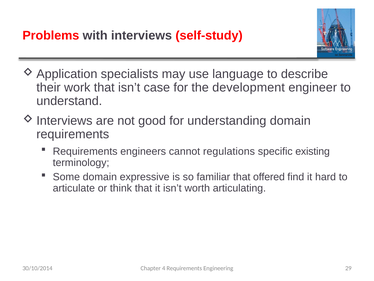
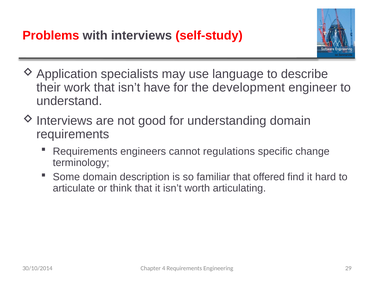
case: case -> have (157, 87)
existing: existing -> change (313, 151)
expressive: expressive -> description (145, 177)
